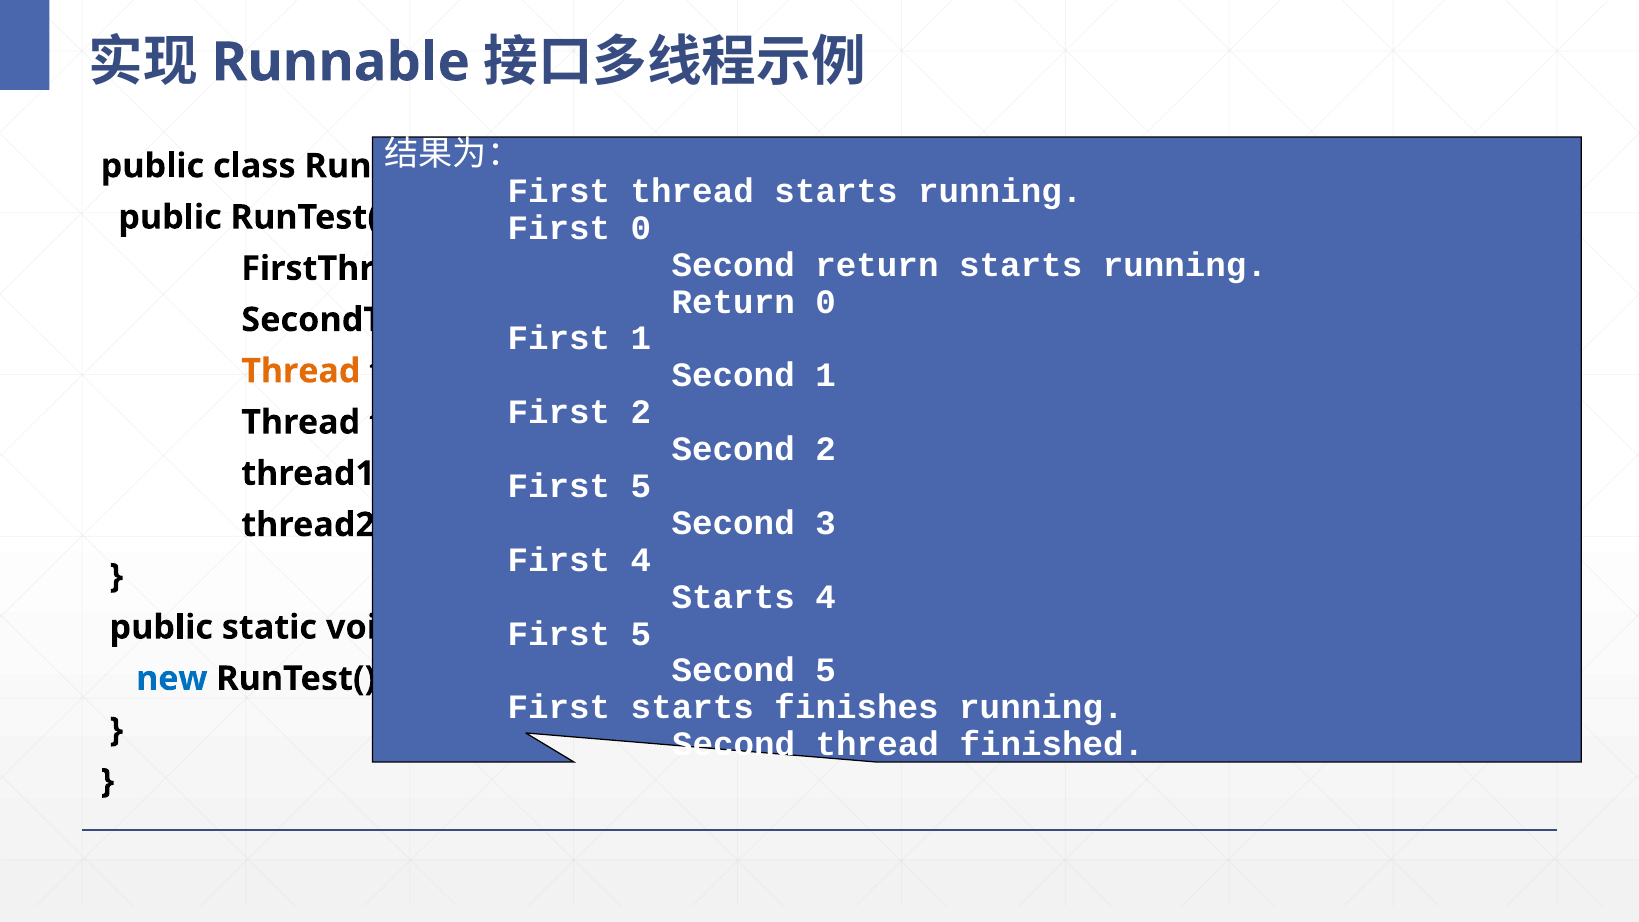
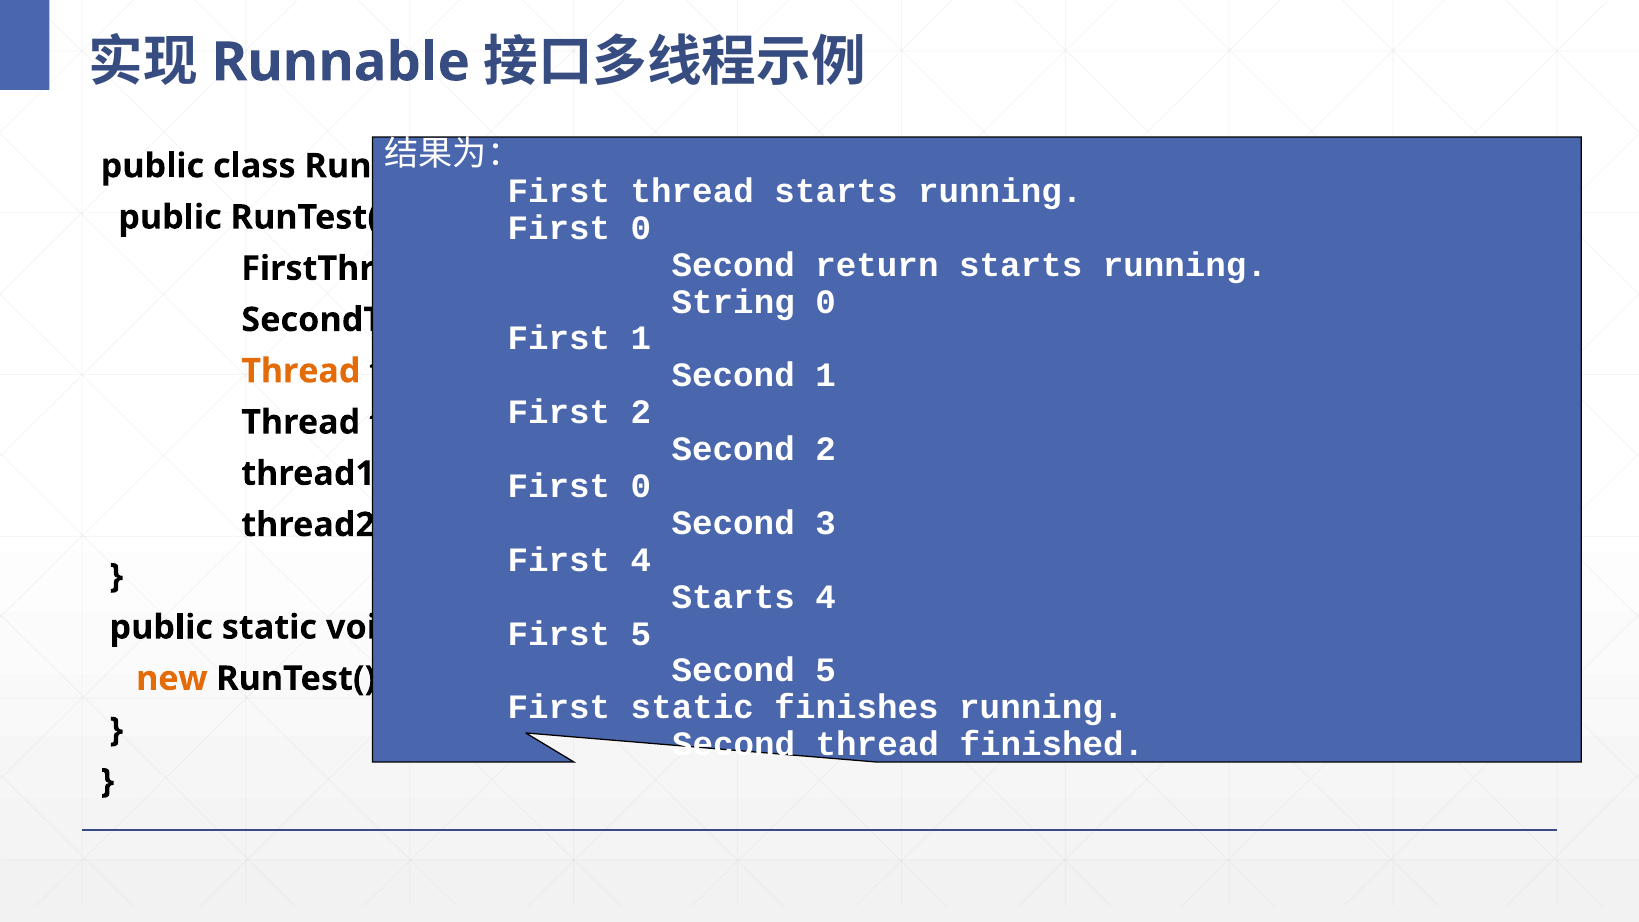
Return: Return -> String (733, 302)
5: 5 -> 0 (641, 486)
new colour: blue -> orange (172, 679)
First starts: starts -> static (692, 707)
